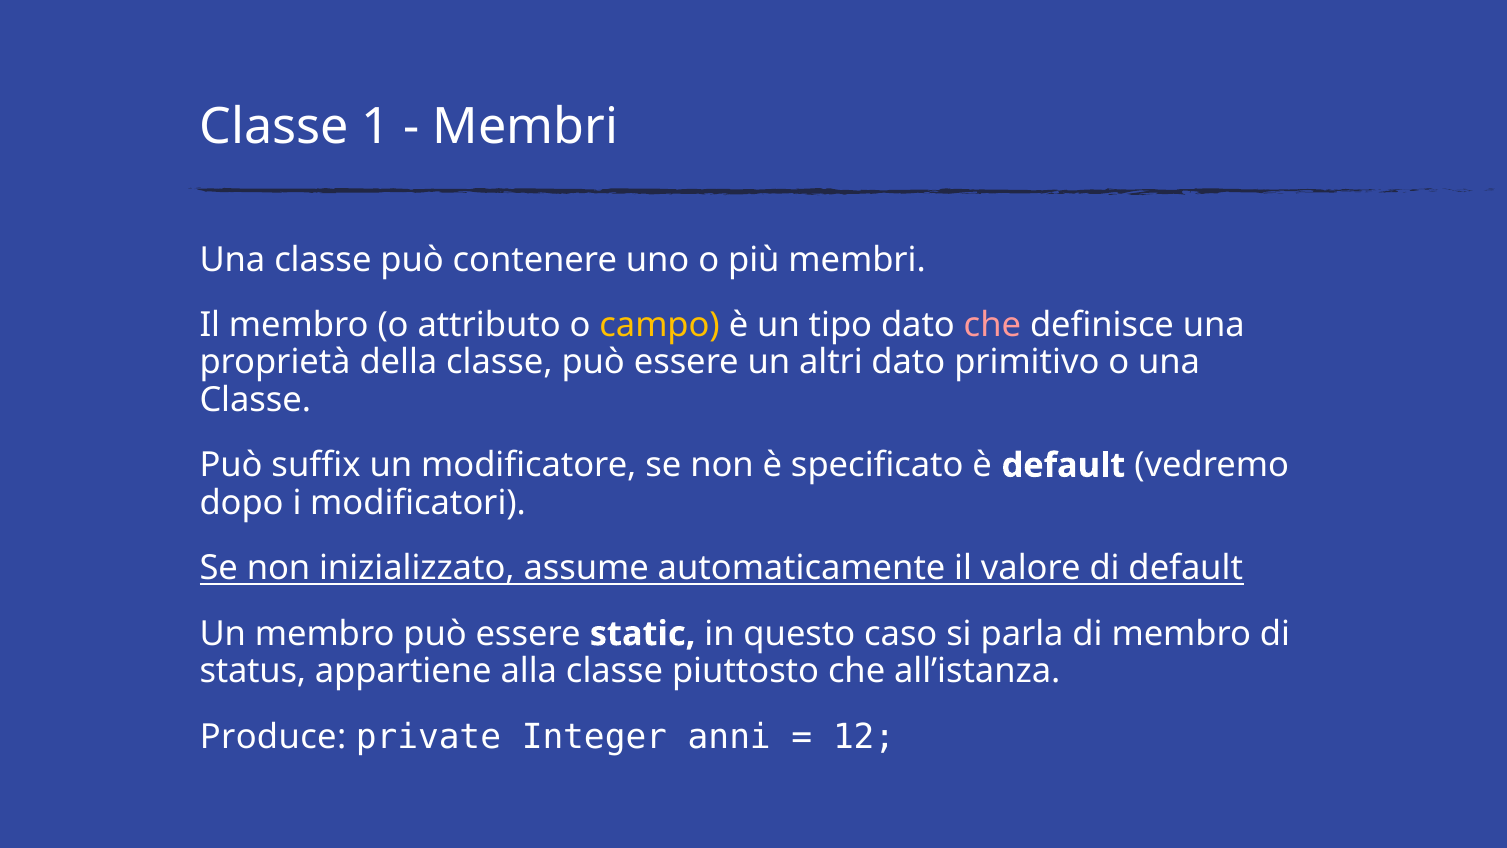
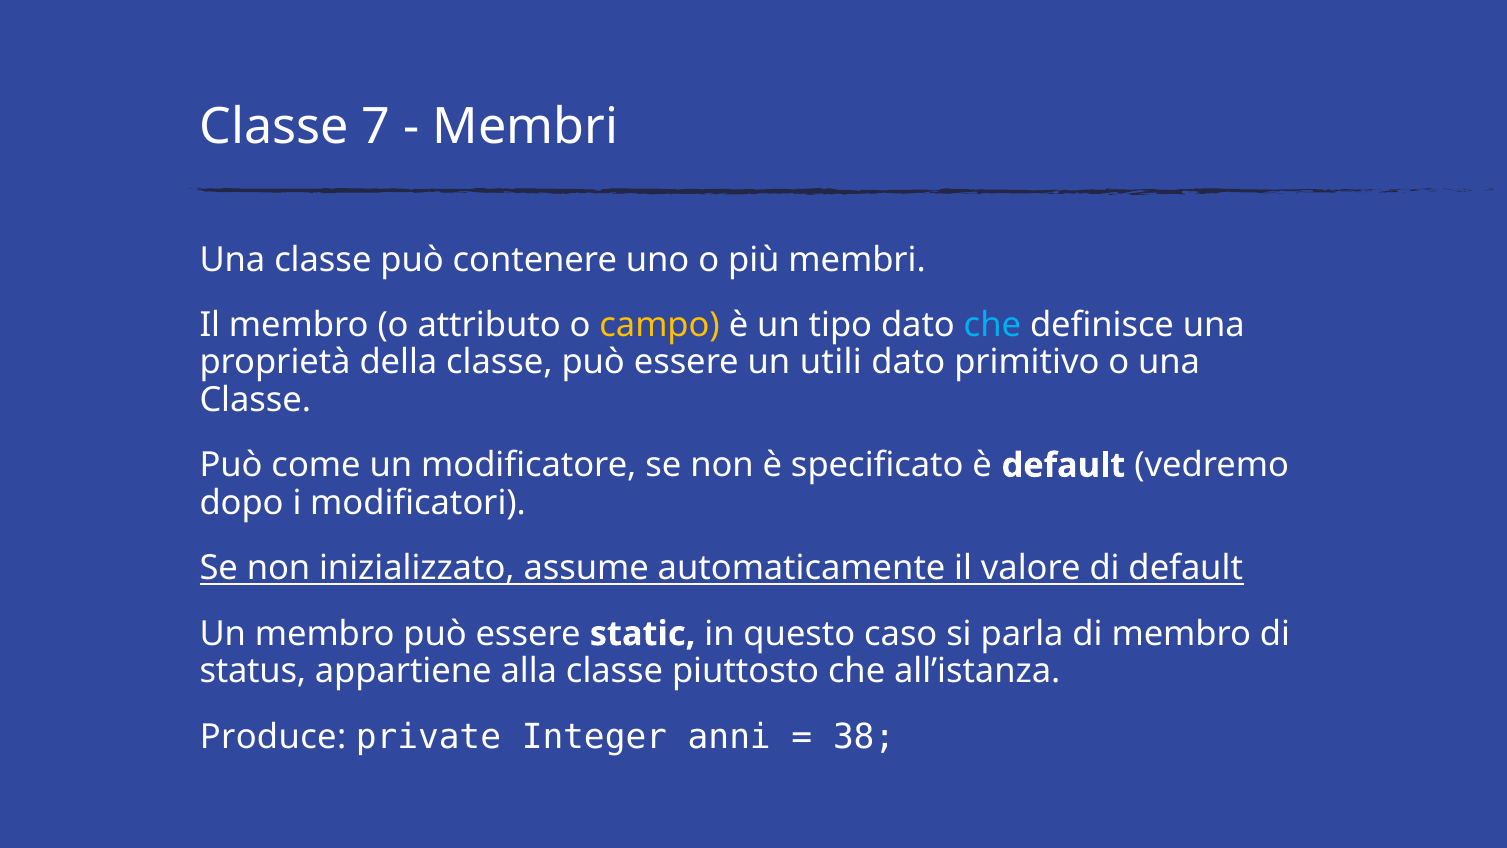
1: 1 -> 7 (376, 127)
che colour: pink -> light blue (992, 325)
altri: altri -> utili (831, 362)
suffix: suffix -> come (316, 465)
12: 12 -> 38 (864, 737)
